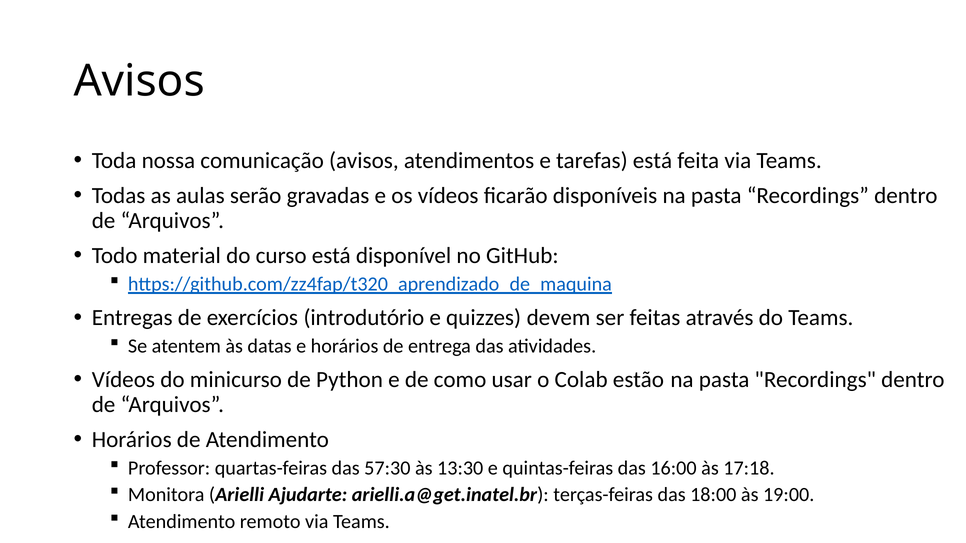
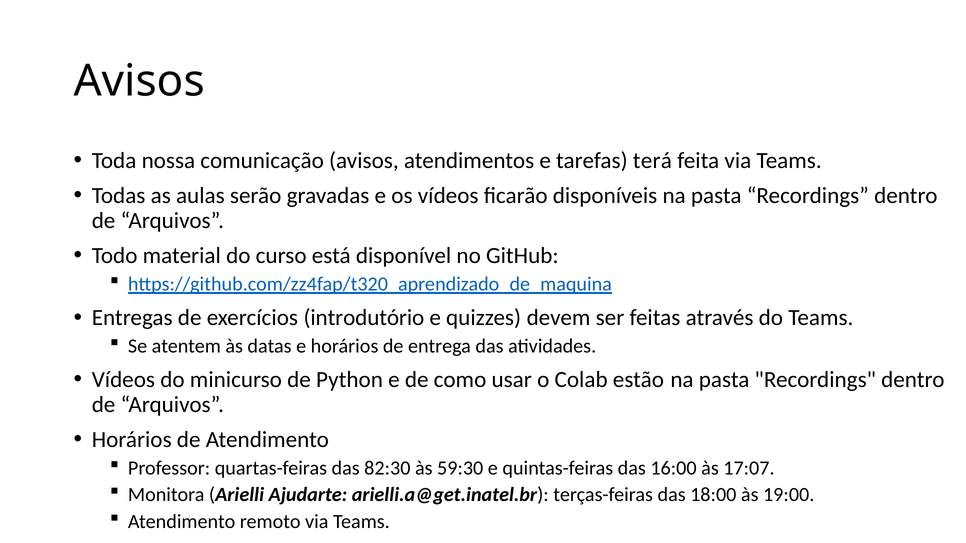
tarefas está: está -> terá (652, 161)
57:30: 57:30 -> 82:30 (387, 468)
13:30: 13:30 -> 59:30 (460, 468)
17:18: 17:18 -> 17:07 (749, 468)
